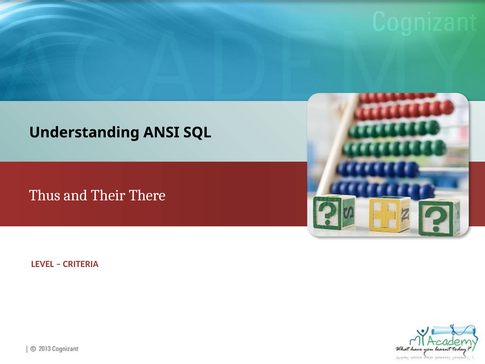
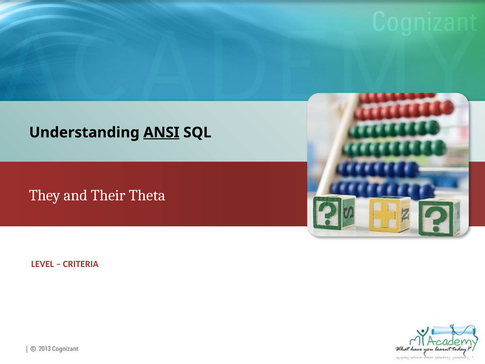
ANSI underline: none -> present (161, 132)
Thus: Thus -> They (45, 195)
There: There -> Theta (147, 195)
